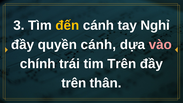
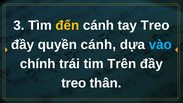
tay Nghỉ: Nghỉ -> Treo (155, 25)
vào colour: pink -> light blue (160, 45)
trên: trên -> treo (74, 83)
